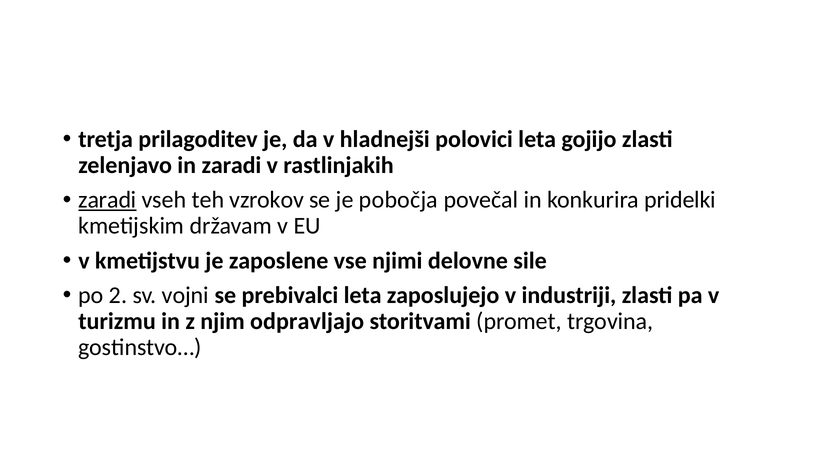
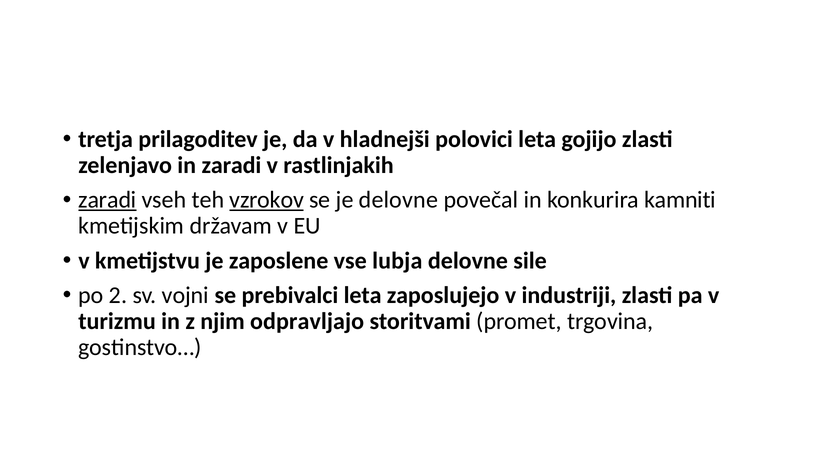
vzrokov underline: none -> present (267, 200)
je pobočja: pobočja -> delovne (398, 200)
pridelki: pridelki -> kamniti (680, 200)
njimi: njimi -> lubja (397, 260)
